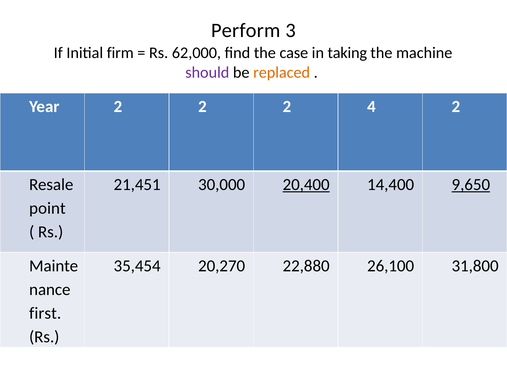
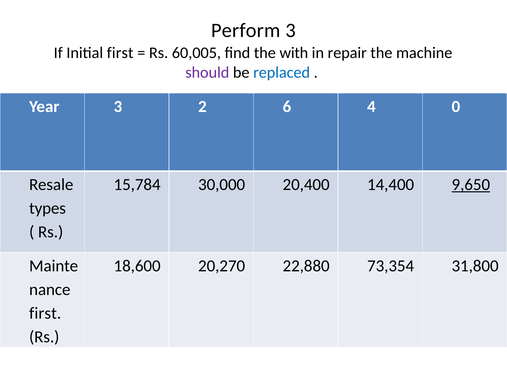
Initial firm: firm -> first (120, 53)
62,000: 62,000 -> 60,005 (196, 53)
case: case -> with (294, 53)
taking: taking -> repair (347, 53)
replaced colour: orange -> blue (282, 73)
Year 2: 2 -> 3 (118, 106)
2: 2 -> 6 (287, 106)
4 2: 2 -> 0 (456, 106)
21,451: 21,451 -> 15,784 (137, 185)
20,400 underline: present -> none (306, 185)
point: point -> types (48, 208)
35,454: 35,454 -> 18,600 (137, 266)
26,100: 26,100 -> 73,354 (391, 266)
